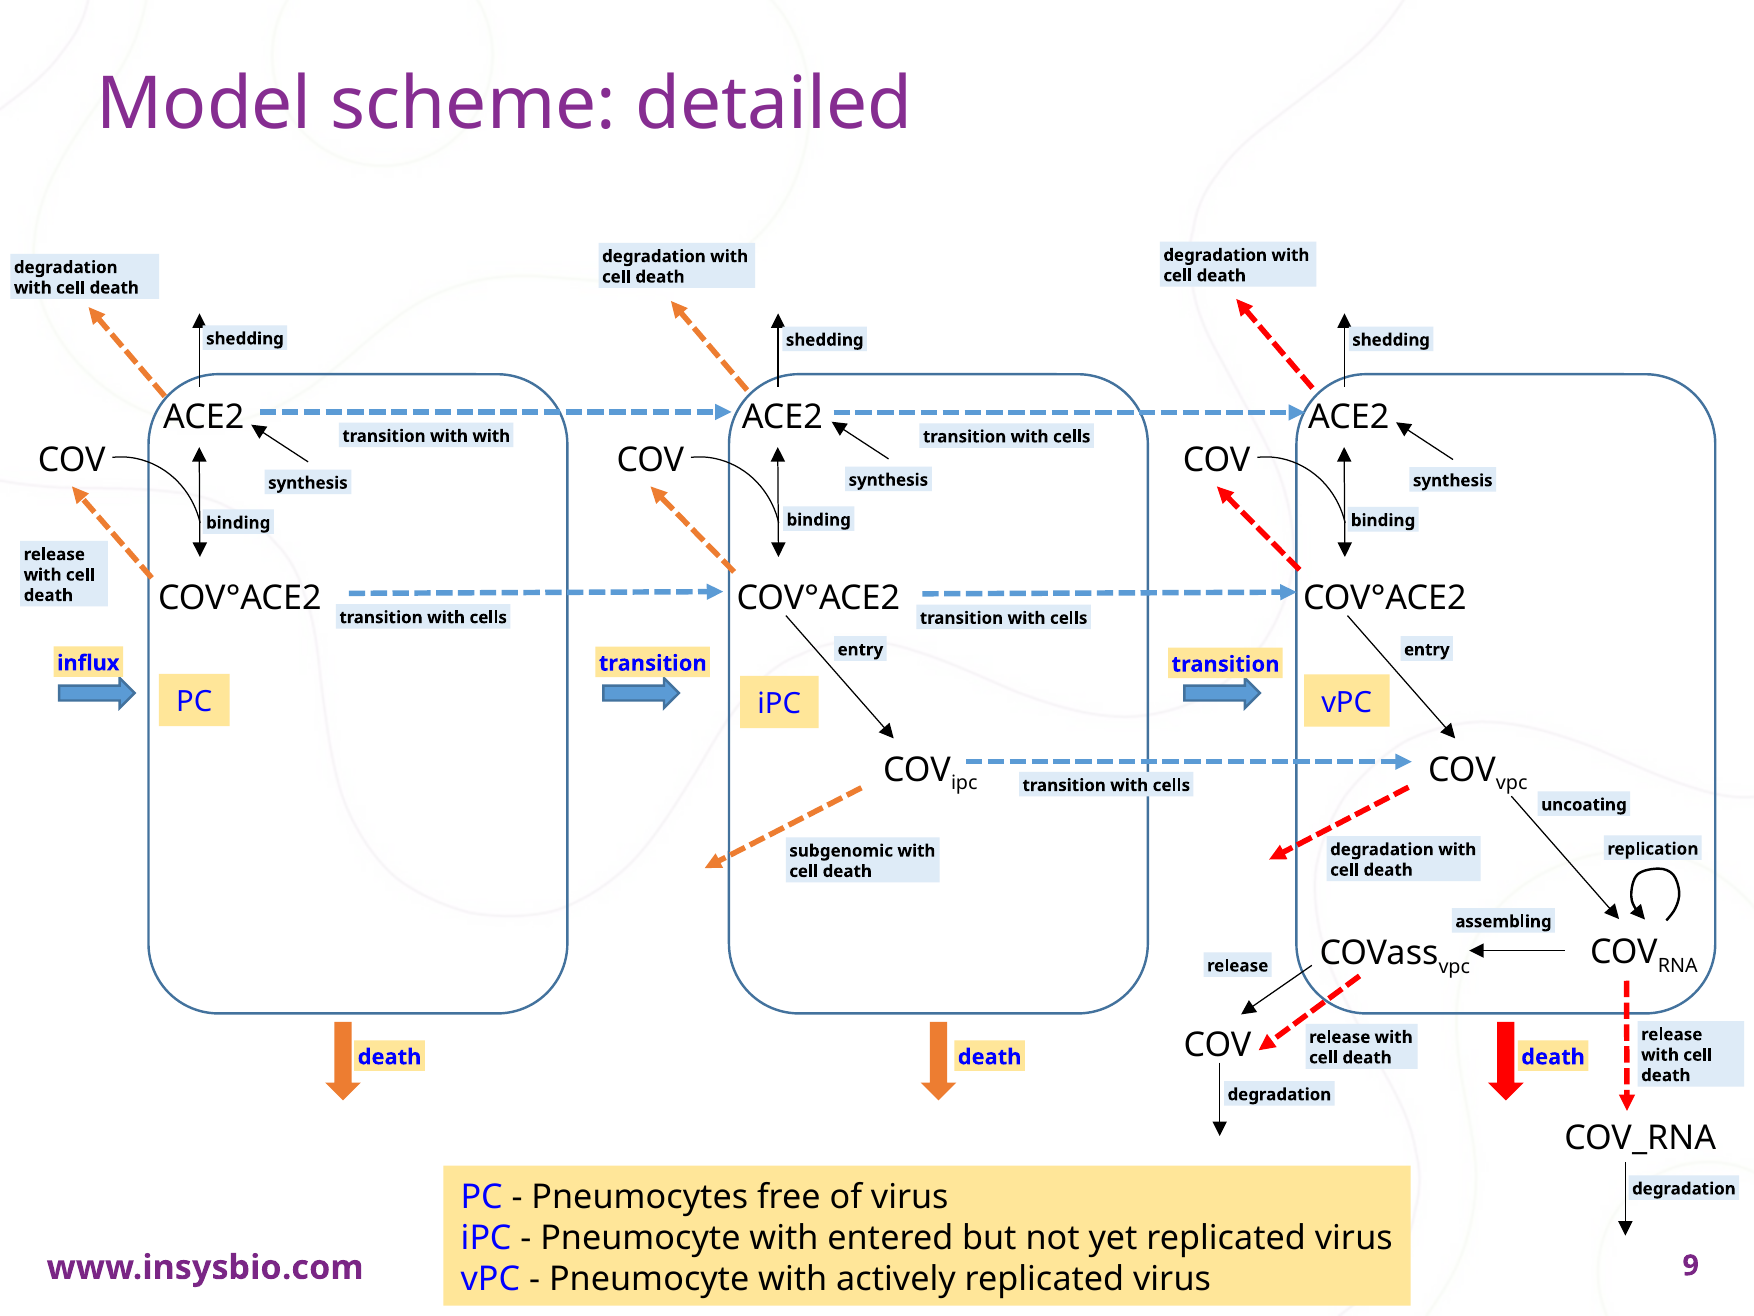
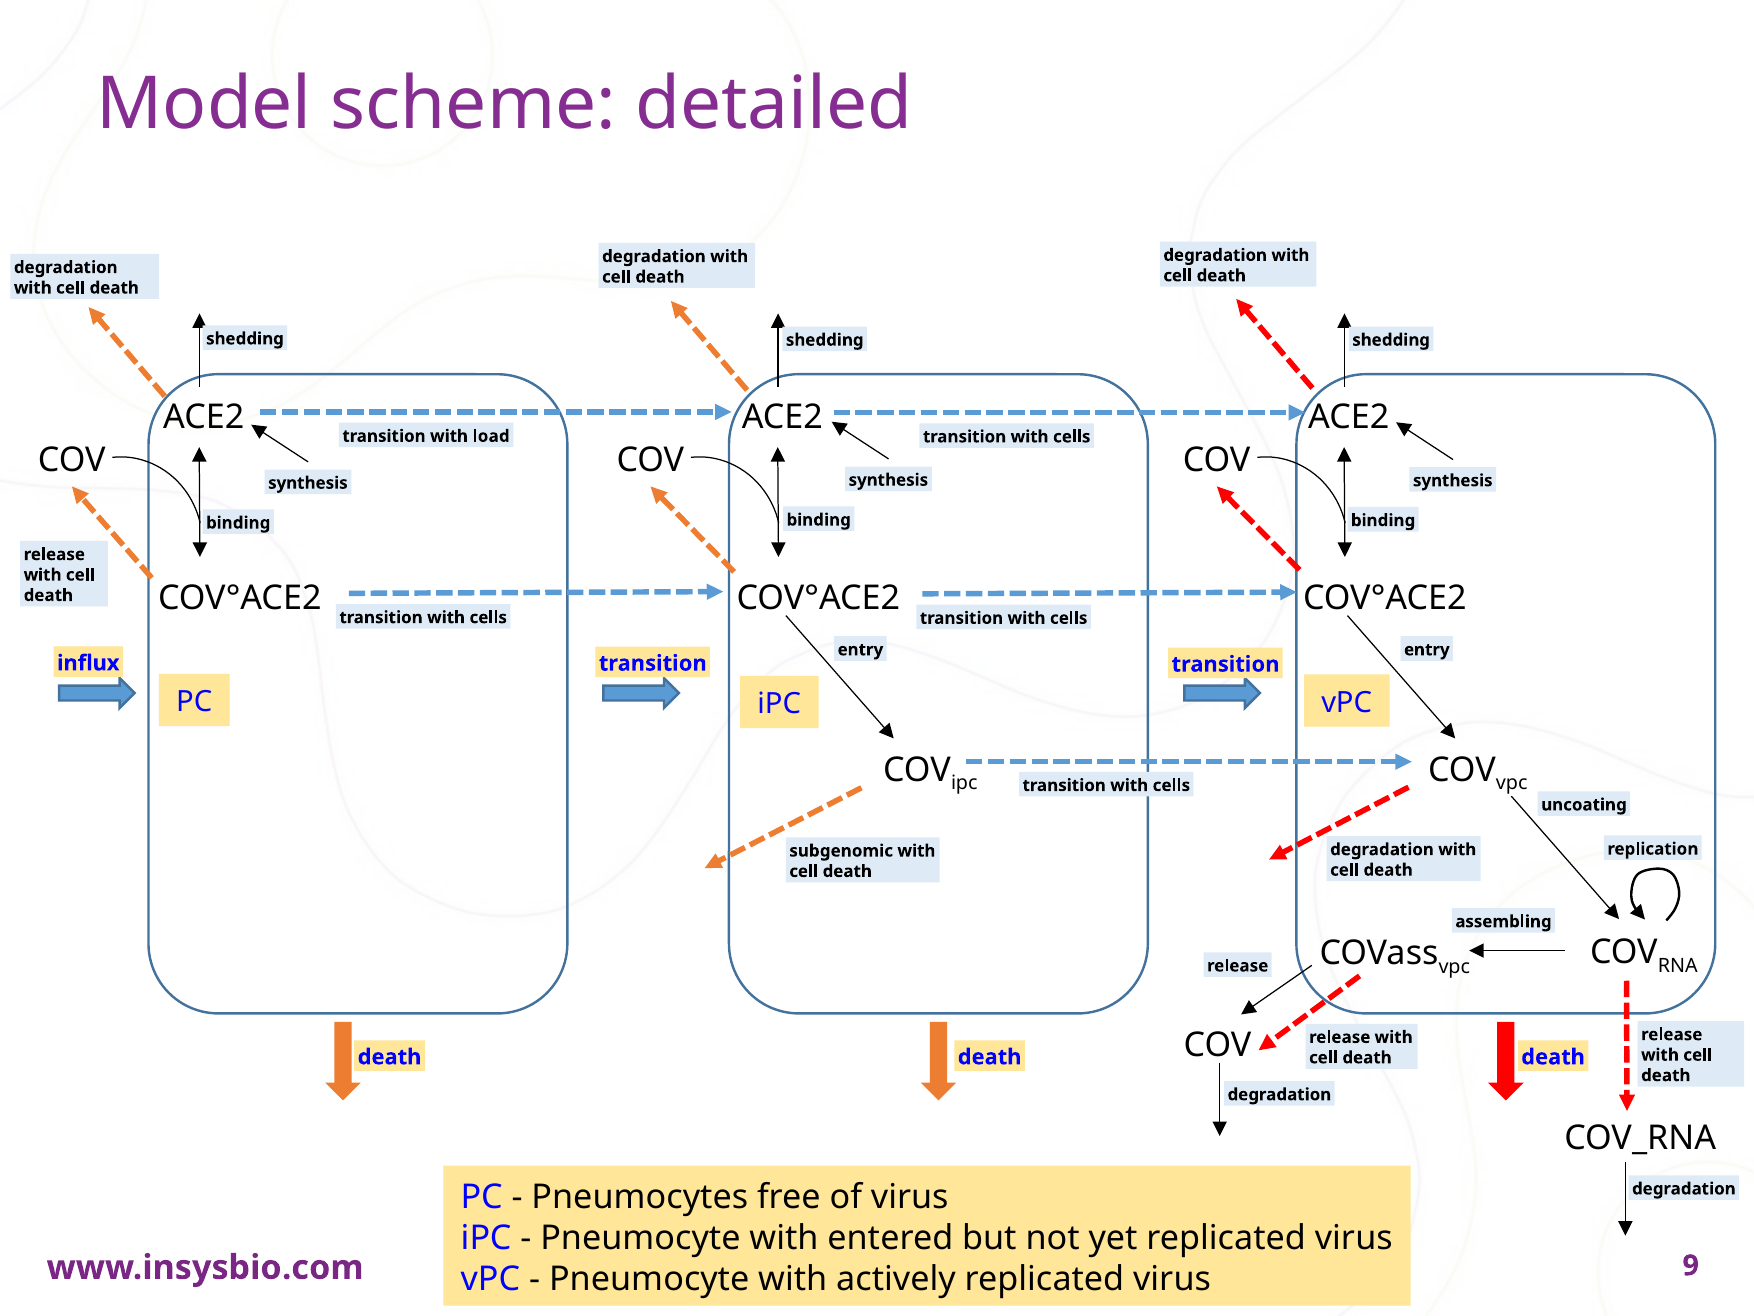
with with: with -> load (491, 436)
